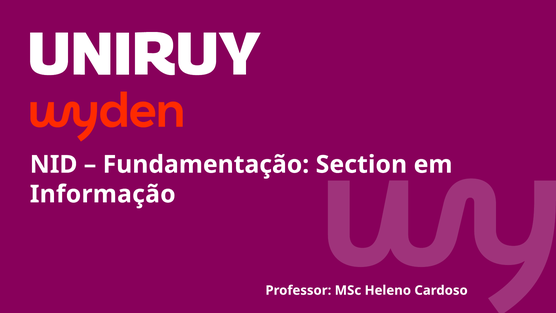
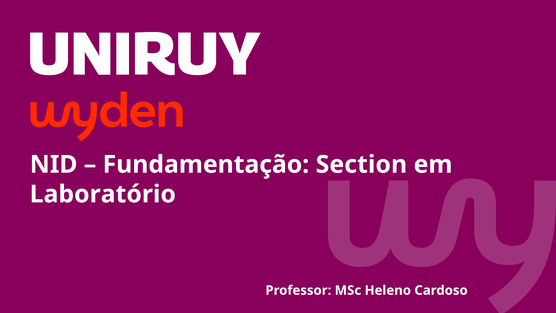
Informação: Informação -> Laboratório (103, 194)
